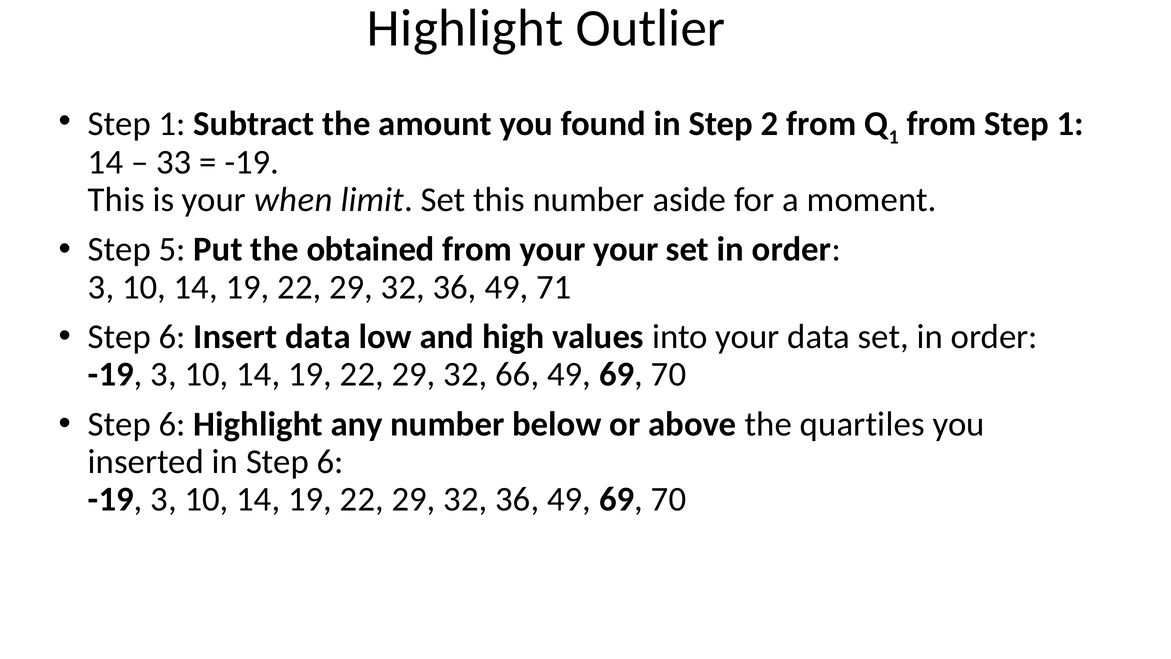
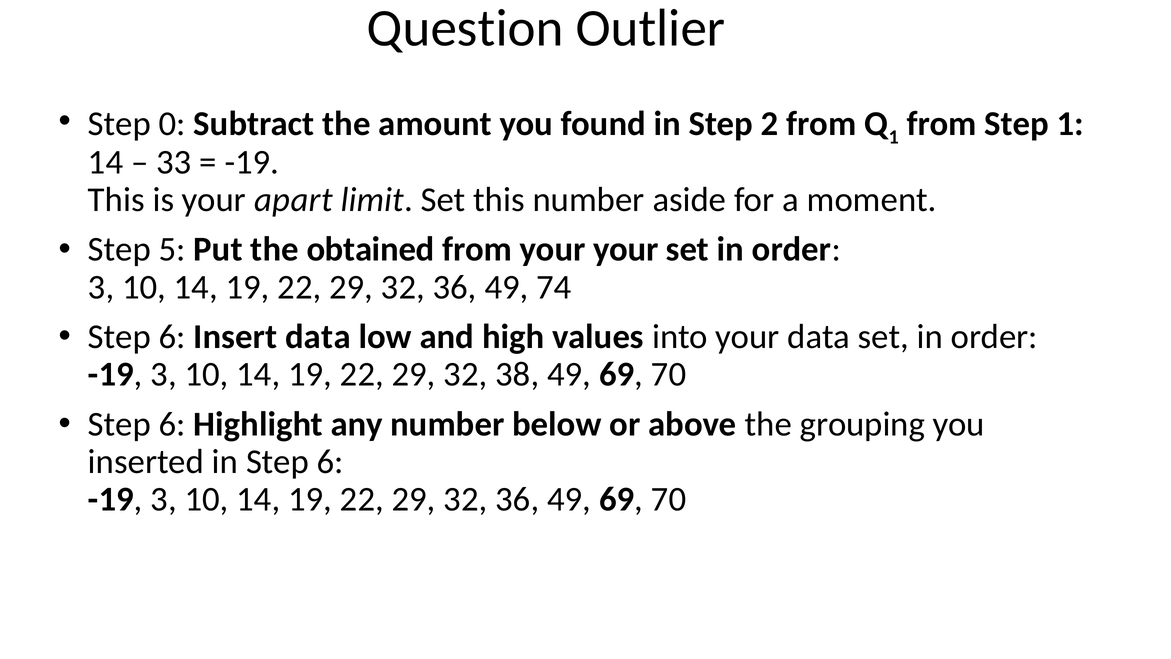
Highlight: Highlight -> Question (465, 28)
1: 1 -> 0 (172, 123)
when: when -> apart (293, 200)
71: 71 -> 74 (554, 287)
66: 66 -> 38 (517, 374)
quartiles: quartiles -> grouping (862, 424)
